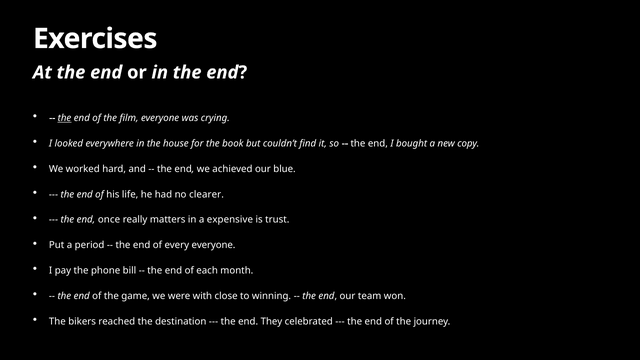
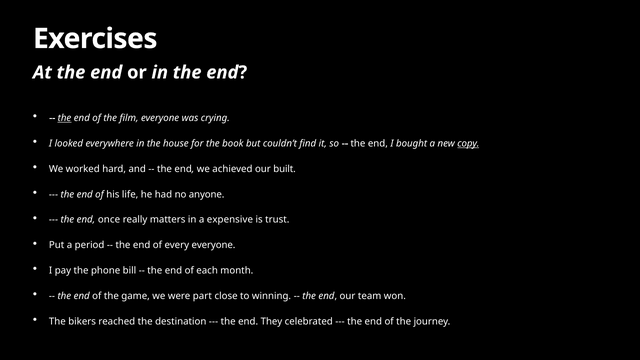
copy underline: none -> present (468, 143)
blue: blue -> built (285, 169)
clearer: clearer -> anyone (207, 194)
with: with -> part (202, 296)
